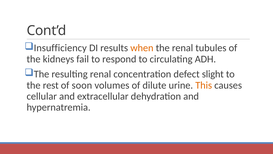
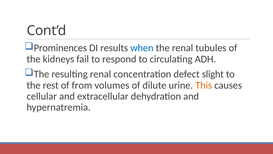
Insufficiency: Insufficiency -> Prominences (60, 48)
when colour: orange -> blue (142, 48)
soon: soon -> from (82, 85)
